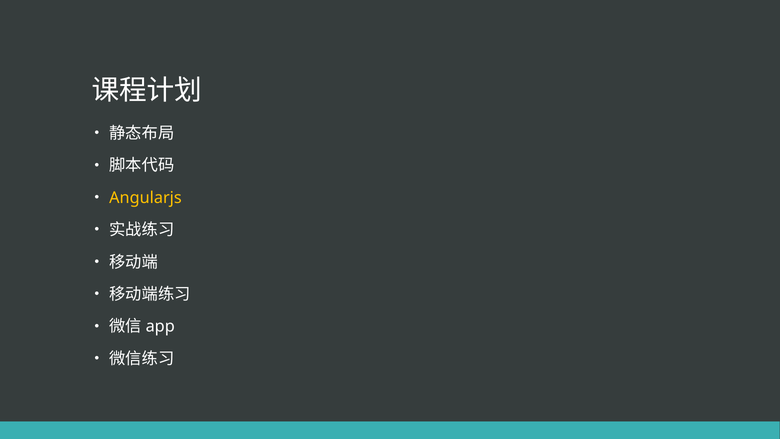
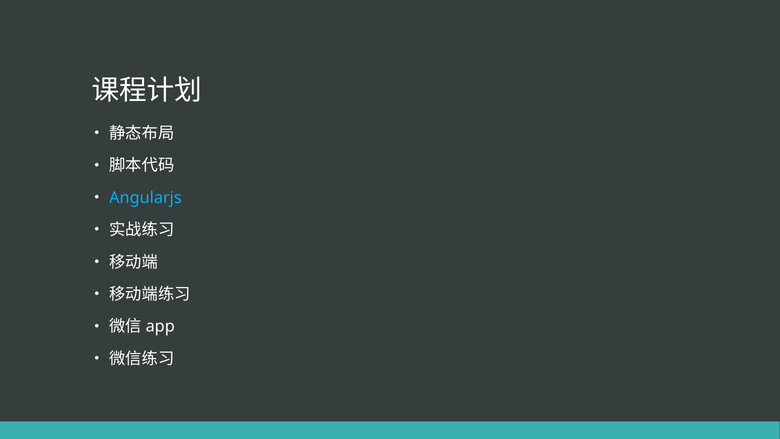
Angularjs colour: yellow -> light blue (145, 198)
